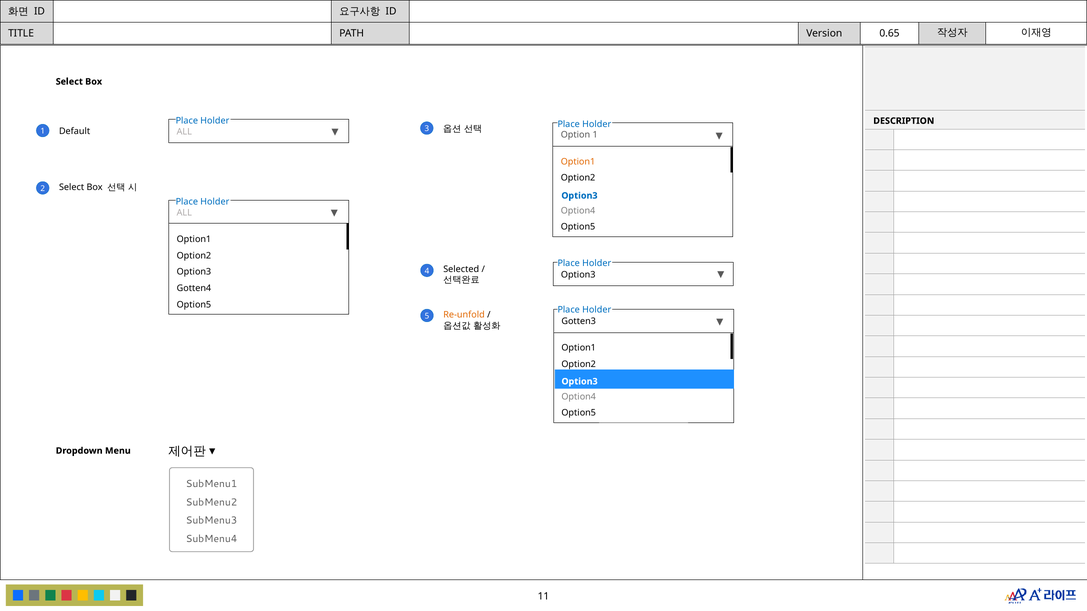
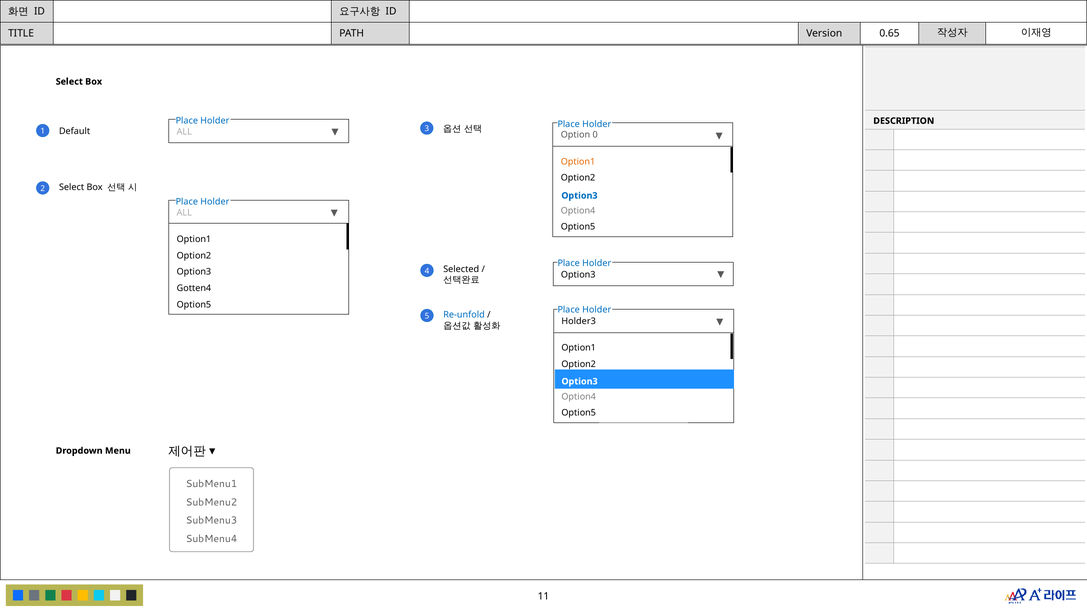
Option 1: 1 -> 0 (595, 135)
Re-unfold colour: orange -> blue (464, 315)
Gotten3: Gotten3 -> Holder3 (579, 322)
